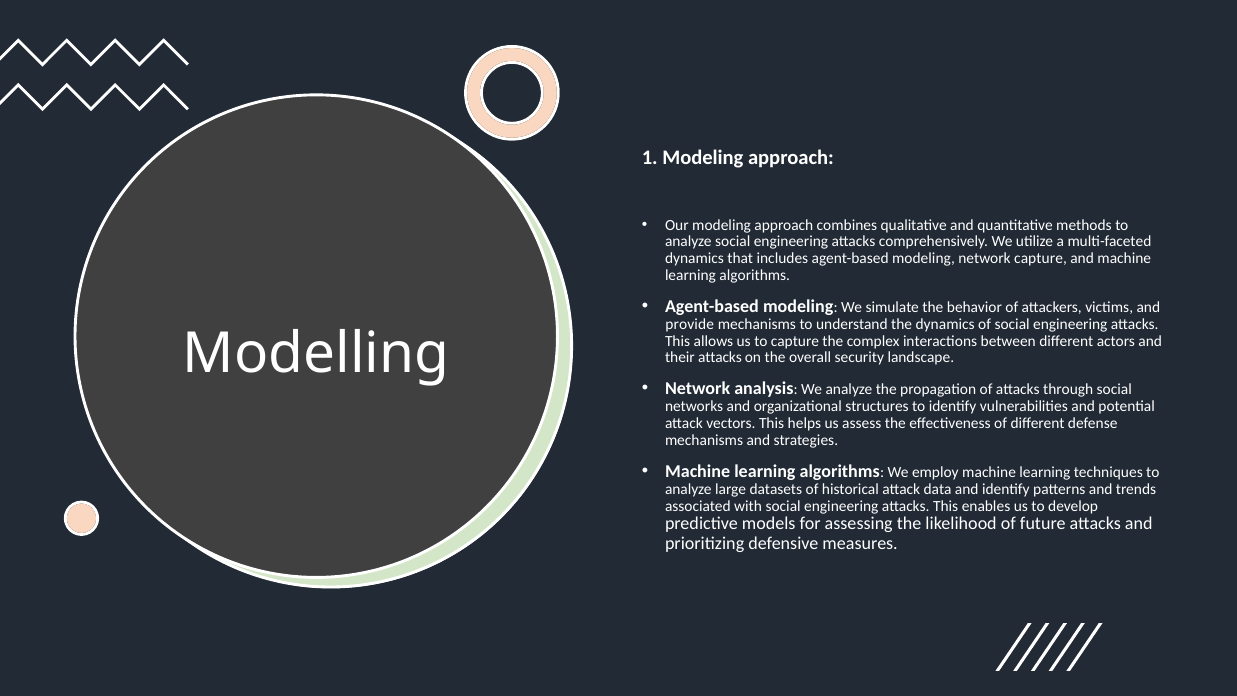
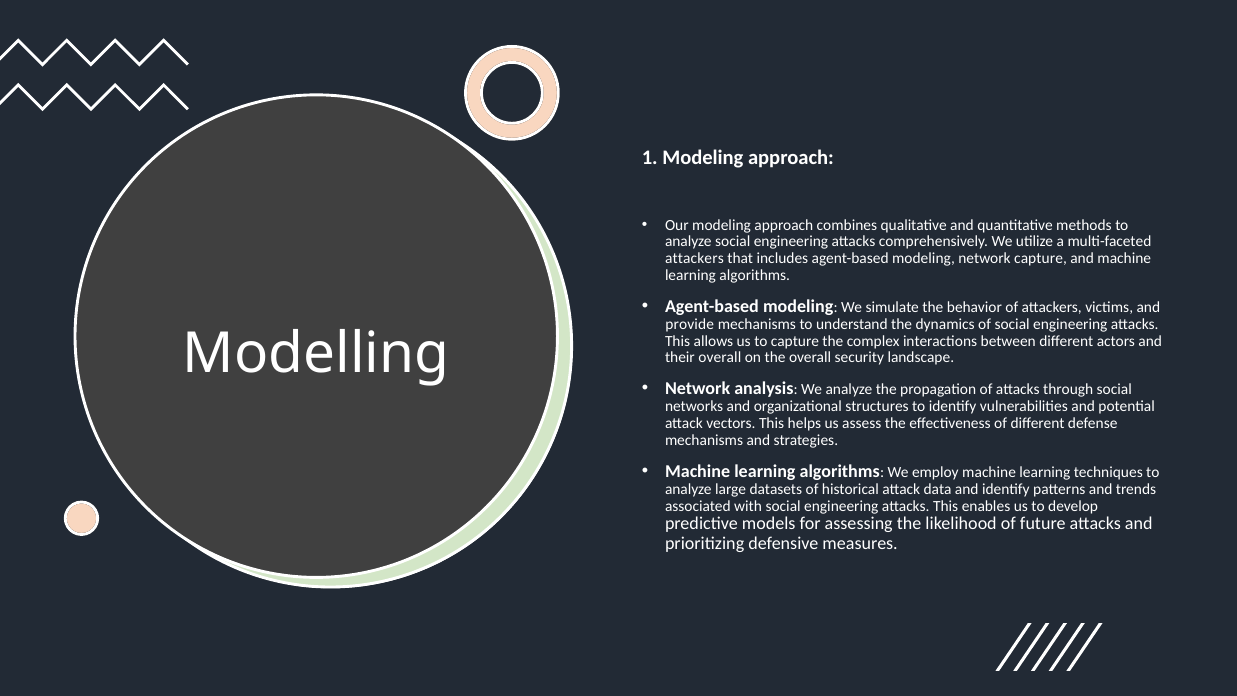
dynamics: dynamics -> attackers (694, 258)
their attacks: attacks -> overall (720, 358)
